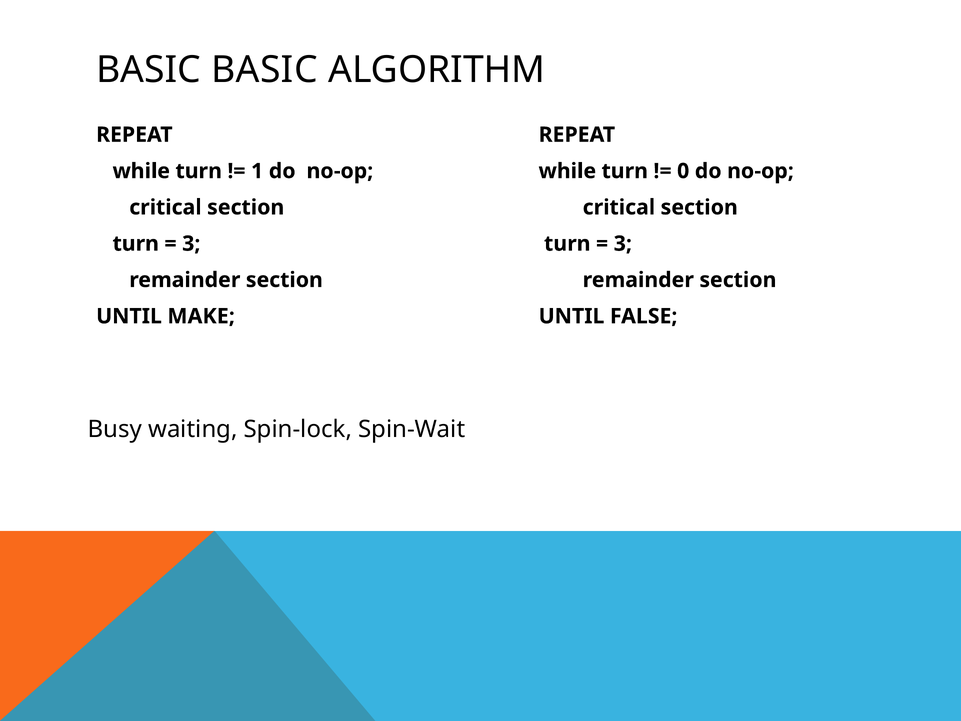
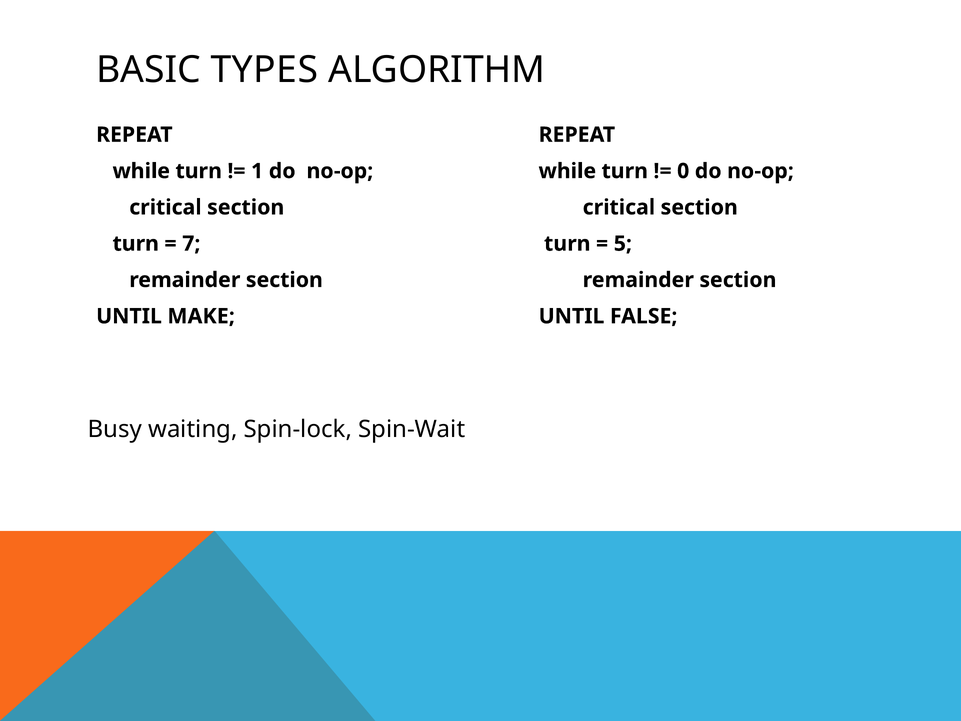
BASIC BASIC: BASIC -> TYPES (264, 70)
3: 3 -> 7 (191, 244)
3: 3 -> 5 (623, 244)
